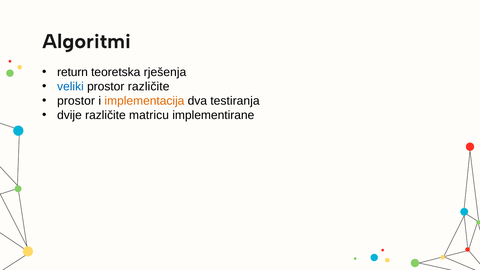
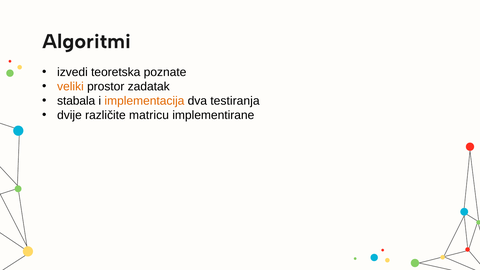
return: return -> izvedi (72, 72)
rješenja: rješenja -> poznate (165, 72)
veliki colour: blue -> orange (70, 87)
prostor različite: različite -> zadatak (149, 87)
prostor: prostor -> stabala (76, 101)
